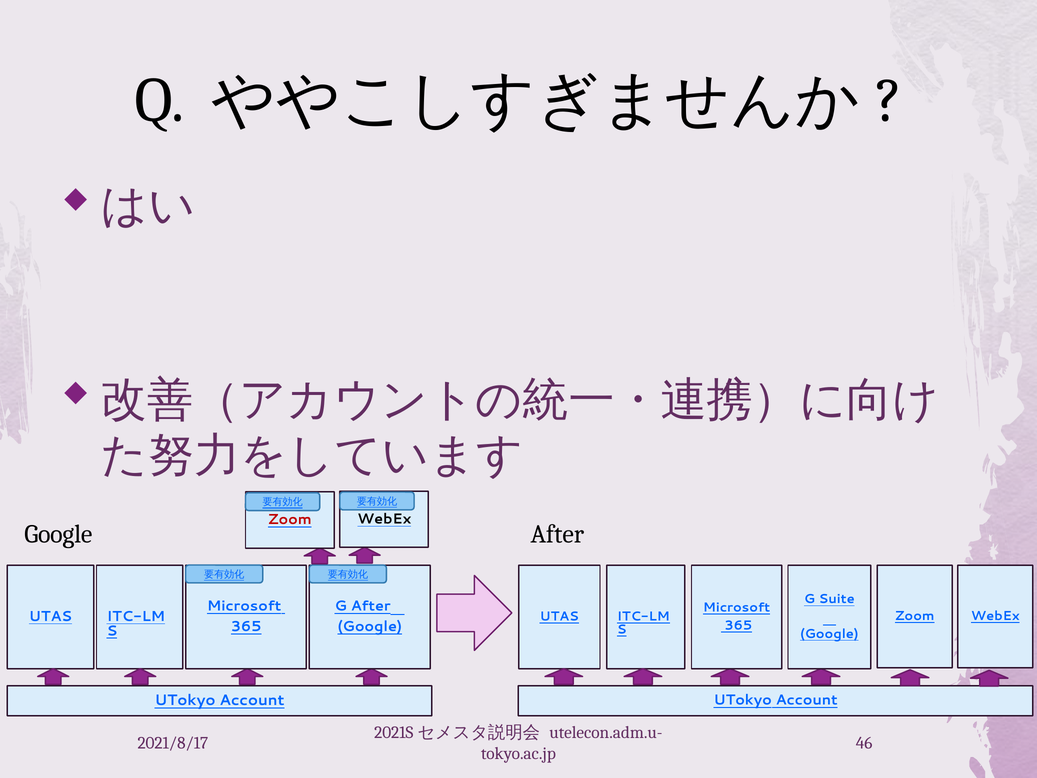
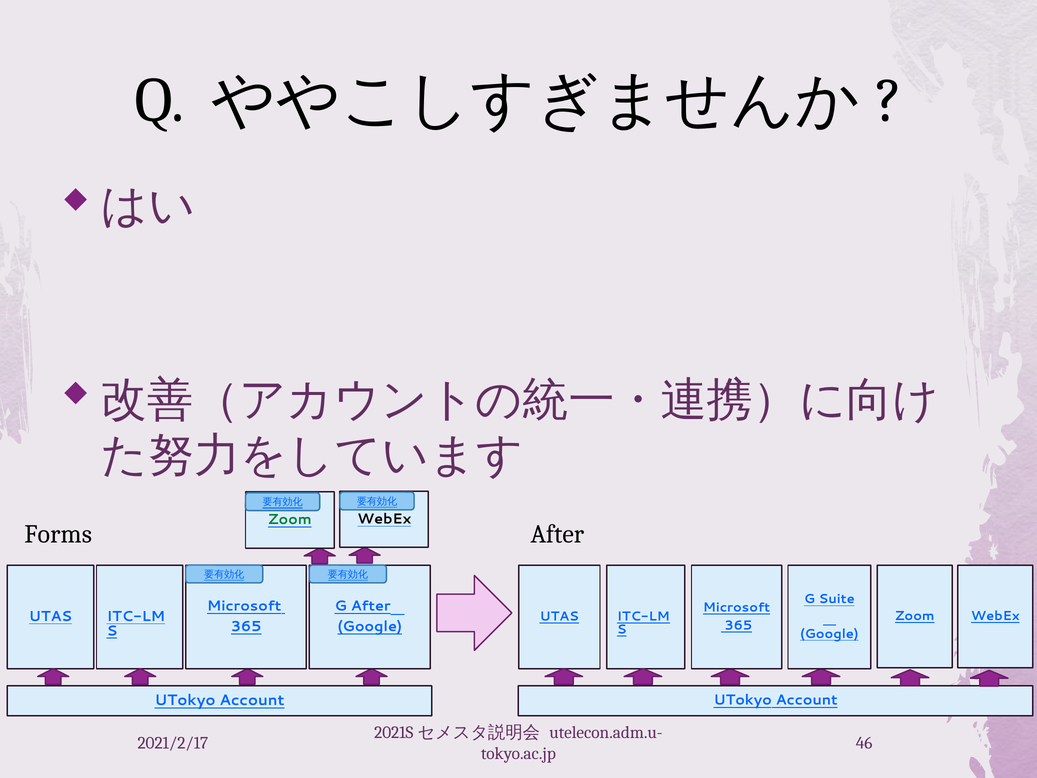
Zoom colour: red -> green (290, 519)
Google: Google -> Forms (58, 534)
2021/8/17: 2021/8/17 -> 2021/2/17 (173, 743)
